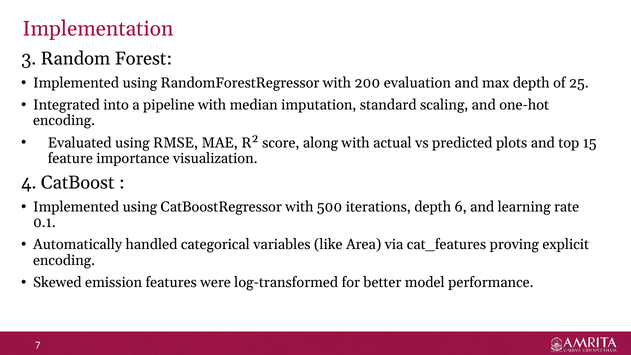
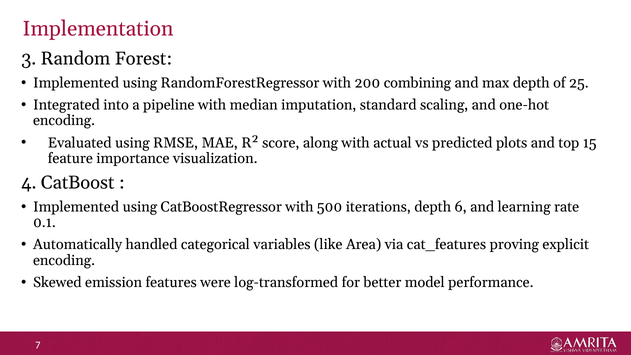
evaluation: evaluation -> combining (417, 83)
